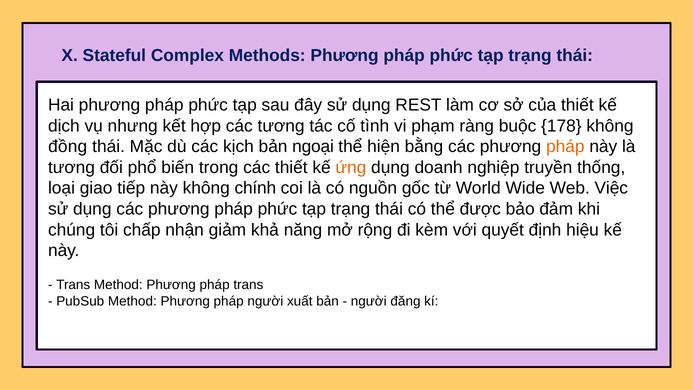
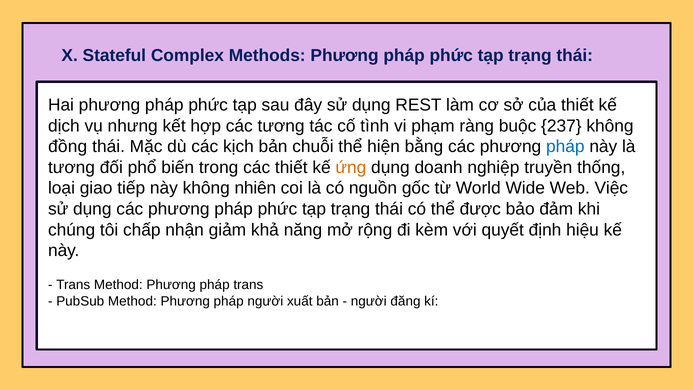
178: 178 -> 237 (561, 126)
ngoại: ngoại -> chuỗi (313, 147)
pháp colour: orange -> blue (565, 147)
chính: chính -> nhiên (255, 188)
